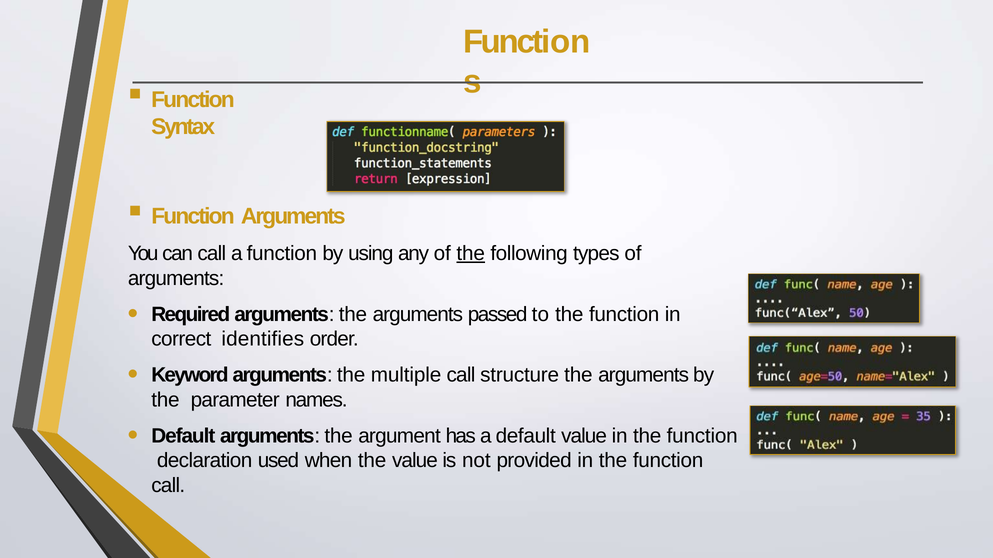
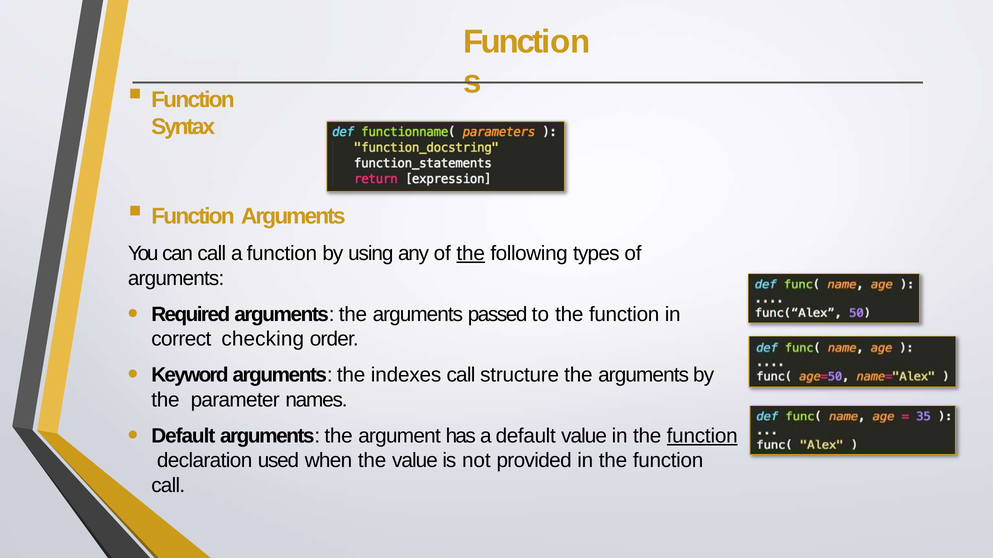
identifies: identifies -> checking (263, 339)
multiple: multiple -> indexes (406, 375)
function underline: none -> present (702, 436)
